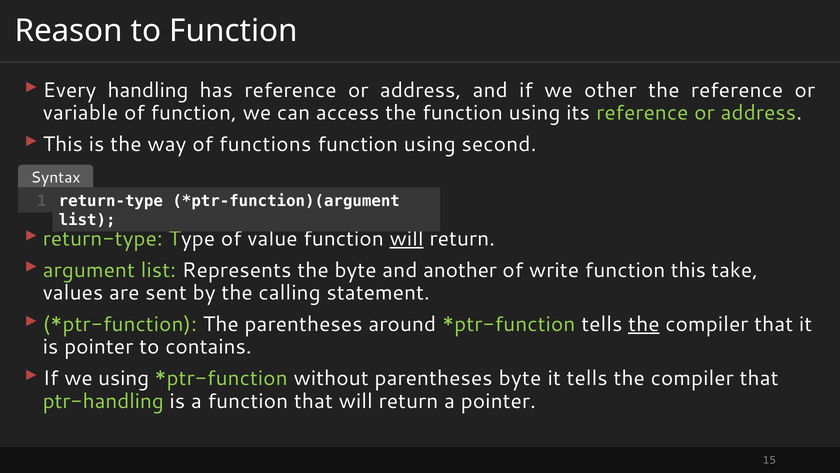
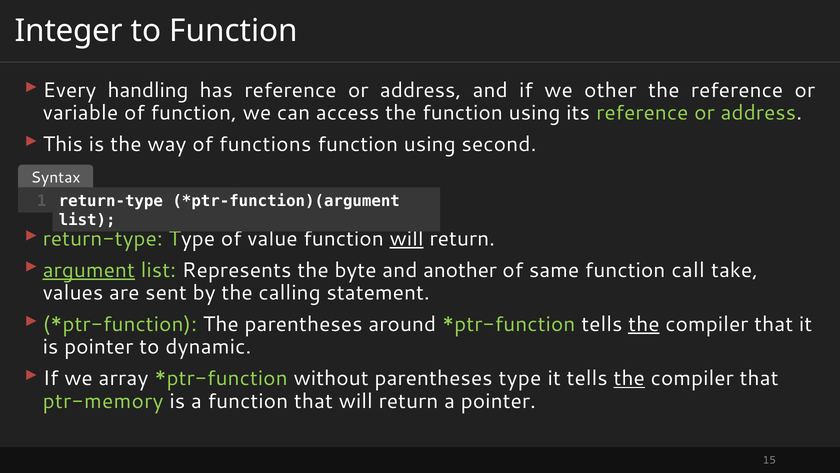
Reason: Reason -> Integer (69, 31)
argument underline: none -> present (89, 270)
write: write -> same (554, 270)
function this: this -> call (688, 270)
contains: contains -> dynamic (208, 347)
we using: using -> array (123, 378)
parentheses byte: byte -> type (520, 378)
the underline: none -> present (629, 378)
ptr-handling: ptr-handling -> ptr-memory (103, 401)
